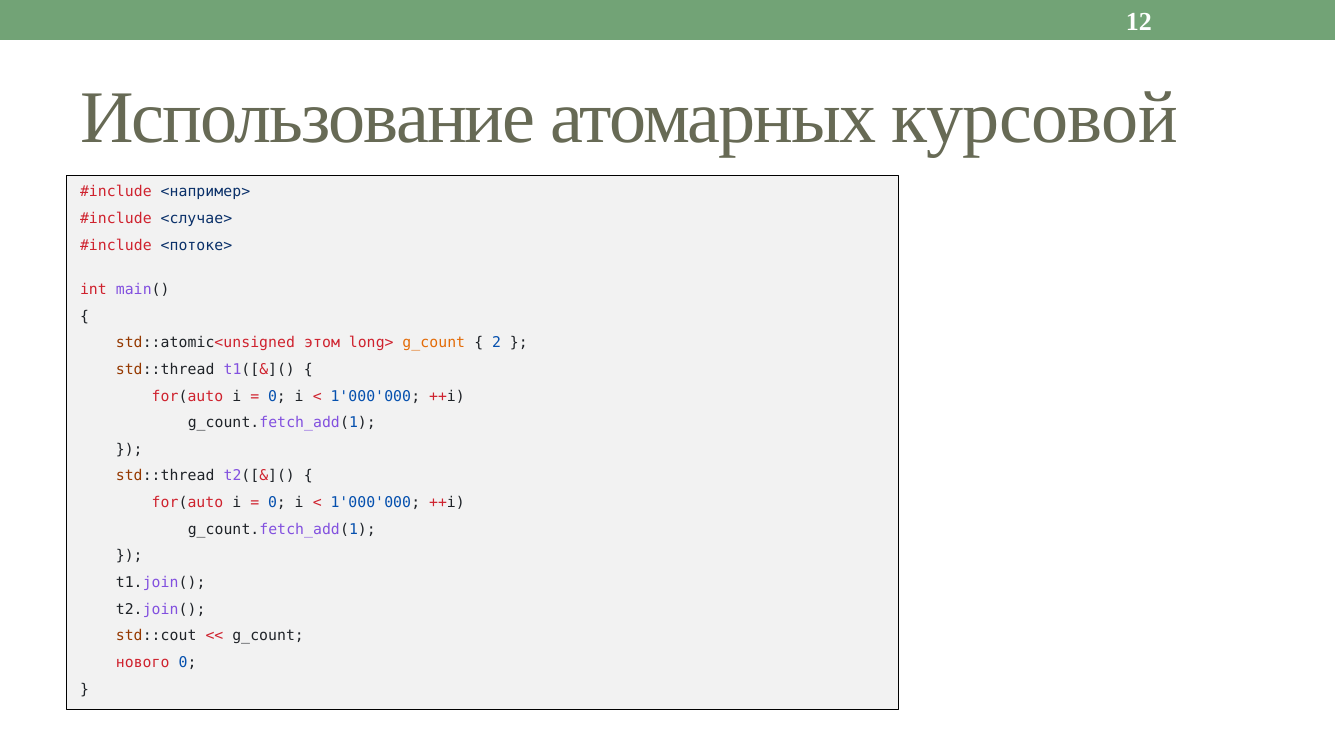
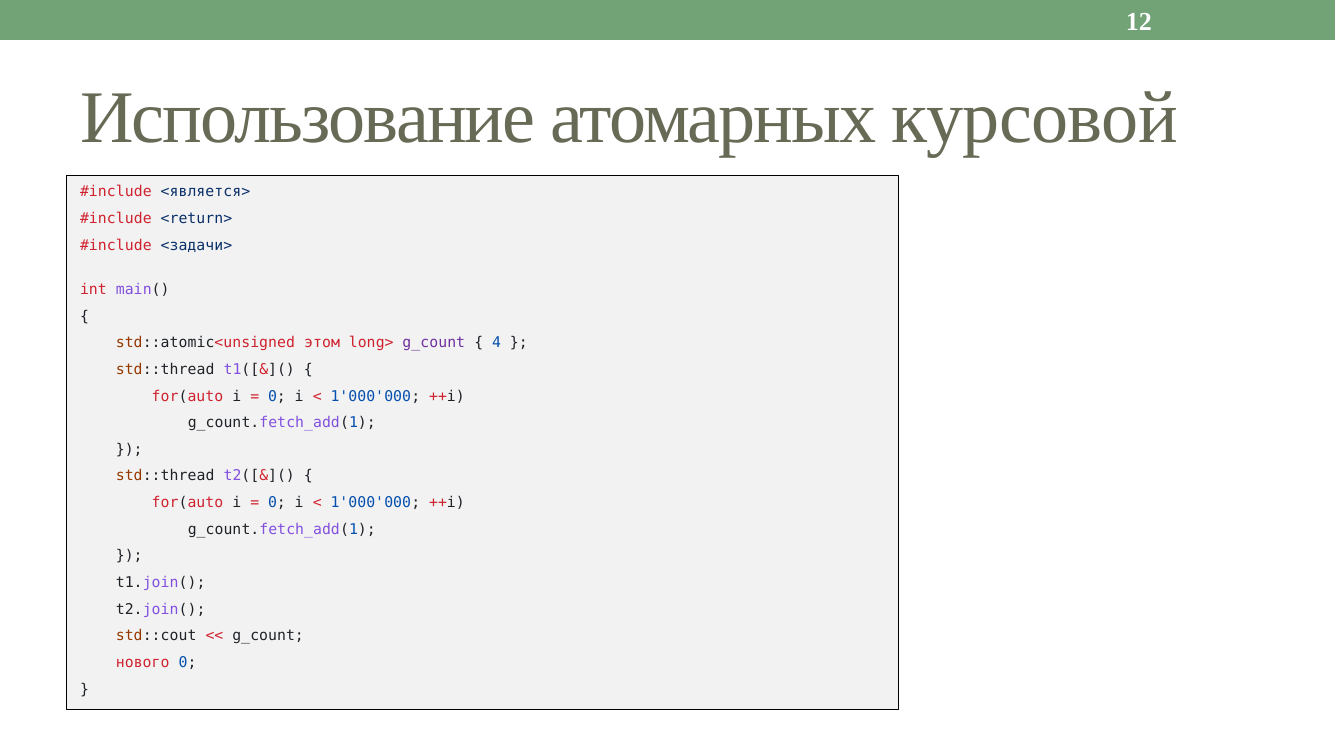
<например>: <например> -> <является> (205, 192)
<случае>: <случае> -> <return> (196, 218)
<потоке>: <потоке> -> <задачи> (196, 245)
g_count colour: orange -> purple (434, 343)
2: 2 -> 4 (497, 343)
